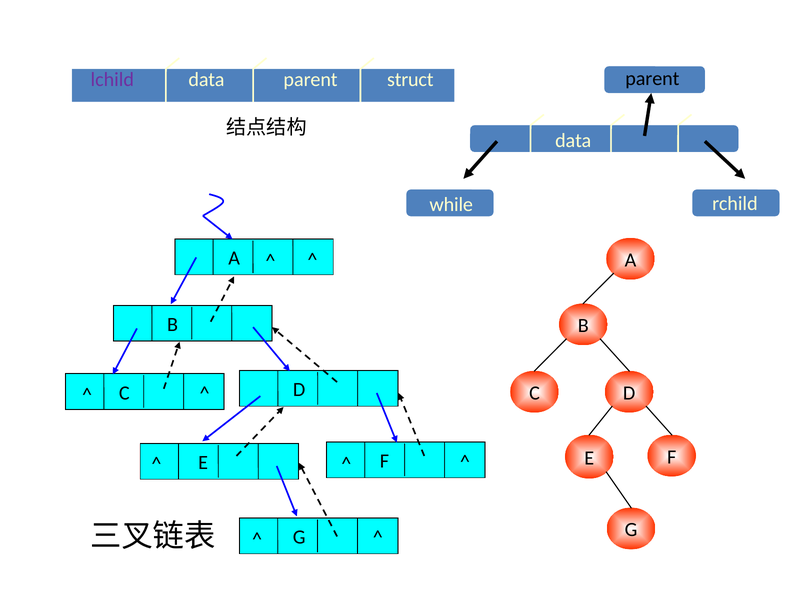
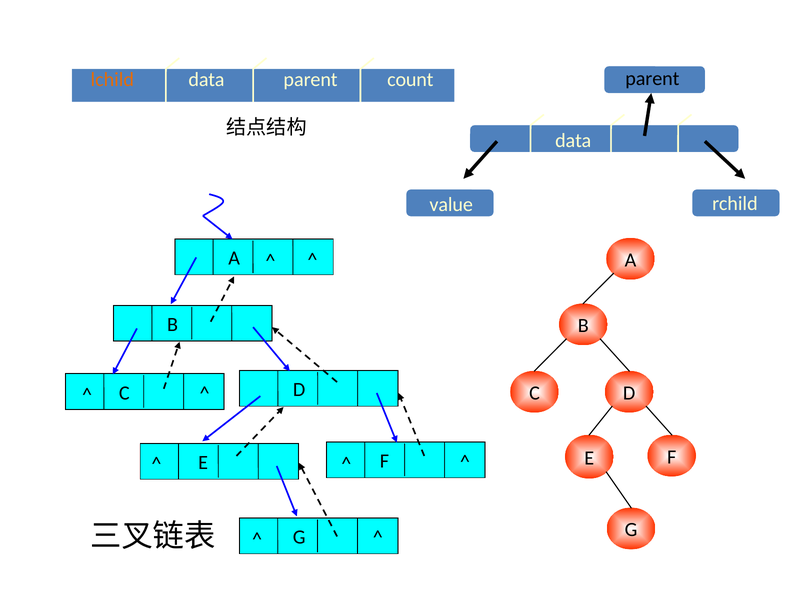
lchild colour: purple -> orange (112, 80)
struct: struct -> count (410, 80)
while: while -> value (451, 205)
